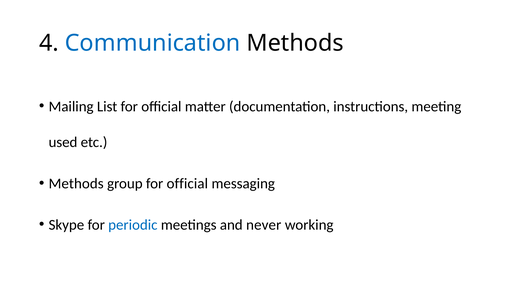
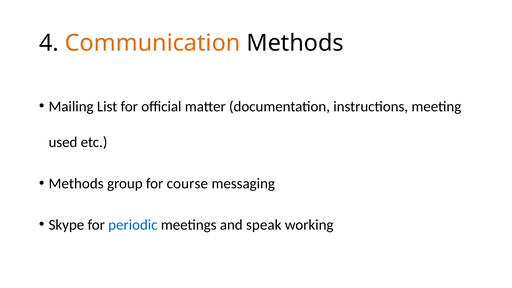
Communication colour: blue -> orange (153, 43)
group for official: official -> course (187, 184)
never: never -> speak (264, 225)
